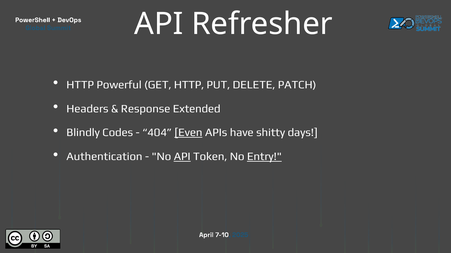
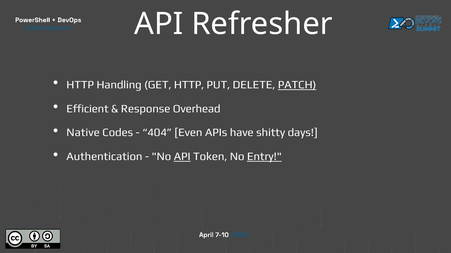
Powerful: Powerful -> Handling (119, 85)
PATCH underline: none -> present (297, 85)
Headers: Headers -> Efficient (88, 109)
Extended: Extended -> Overhead (197, 109)
Blindly: Blindly -> Native (83, 133)
Even underline: present -> none (188, 133)
